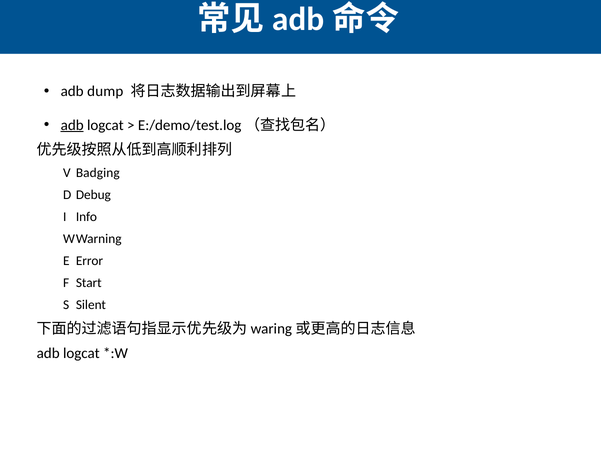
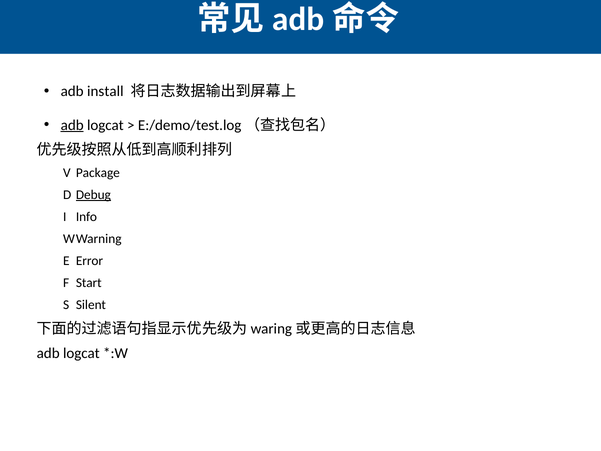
dump: dump -> install (105, 91)
Badging: Badging -> Package (98, 173)
Debug underline: none -> present (93, 195)
